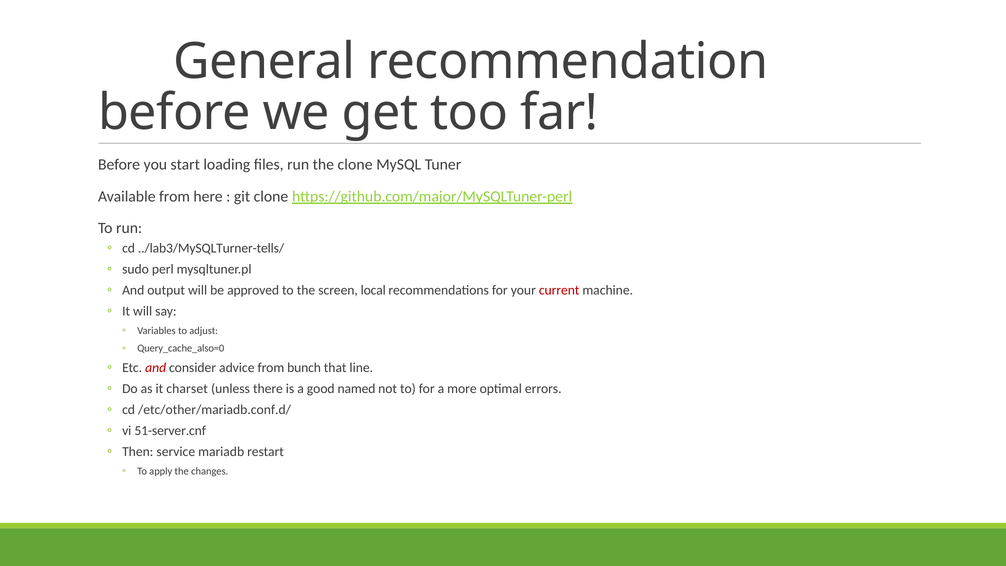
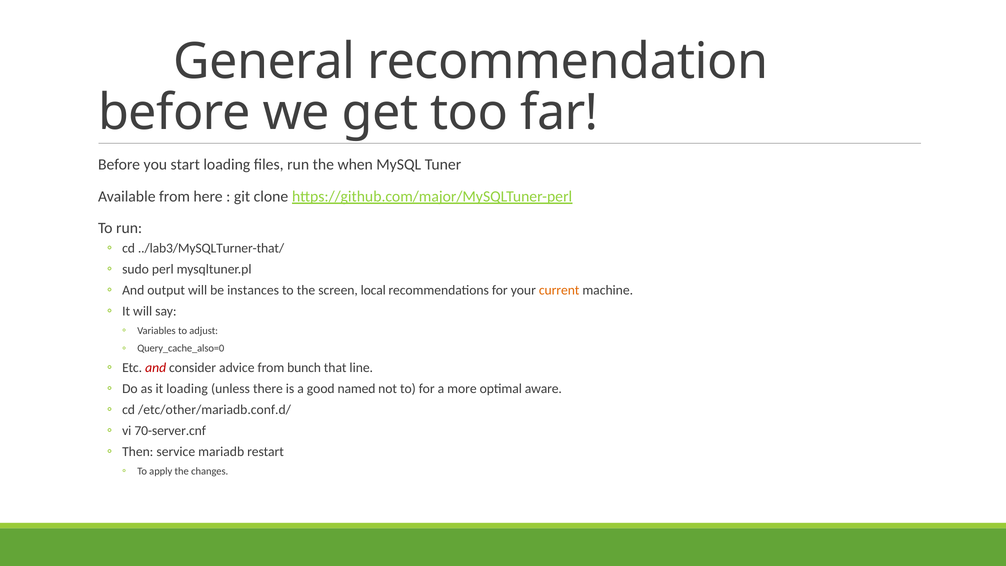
the clone: clone -> when (355, 164)
../lab3/MySQLTurner-tells/: ../lab3/MySQLTurner-tells/ -> ../lab3/MySQLTurner-that/ (211, 248)
approved: approved -> instances (253, 290)
current colour: red -> orange (559, 290)
it charset: charset -> loading (187, 389)
errors: errors -> aware (543, 389)
51-server.cnf: 51-server.cnf -> 70-server.cnf (170, 431)
